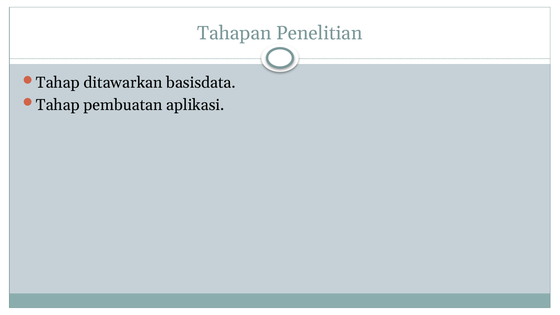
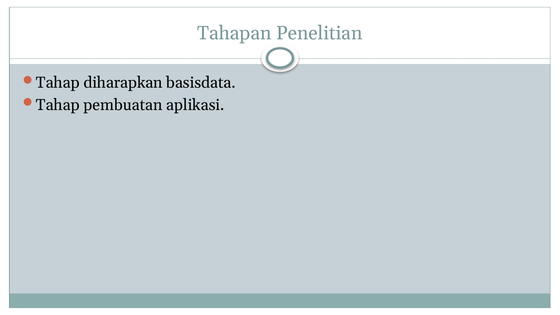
ditawarkan: ditawarkan -> diharapkan (123, 83)
